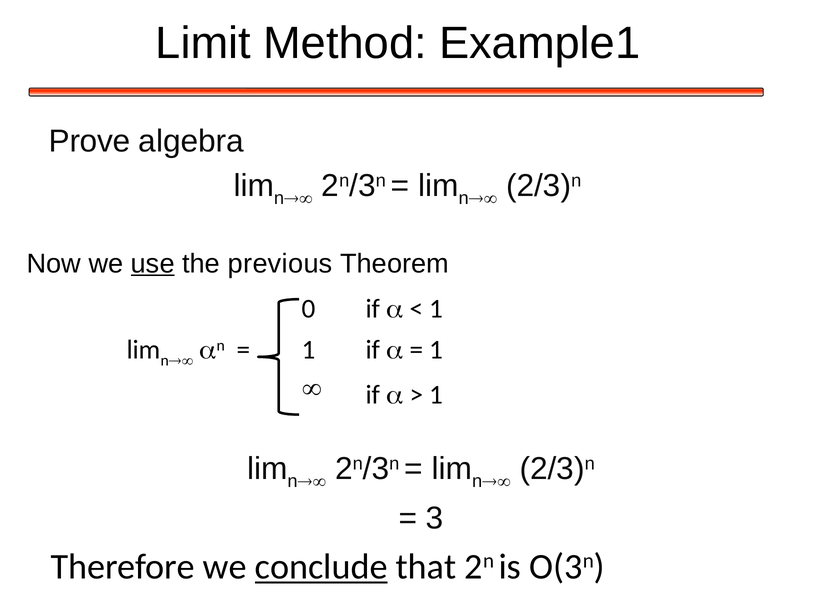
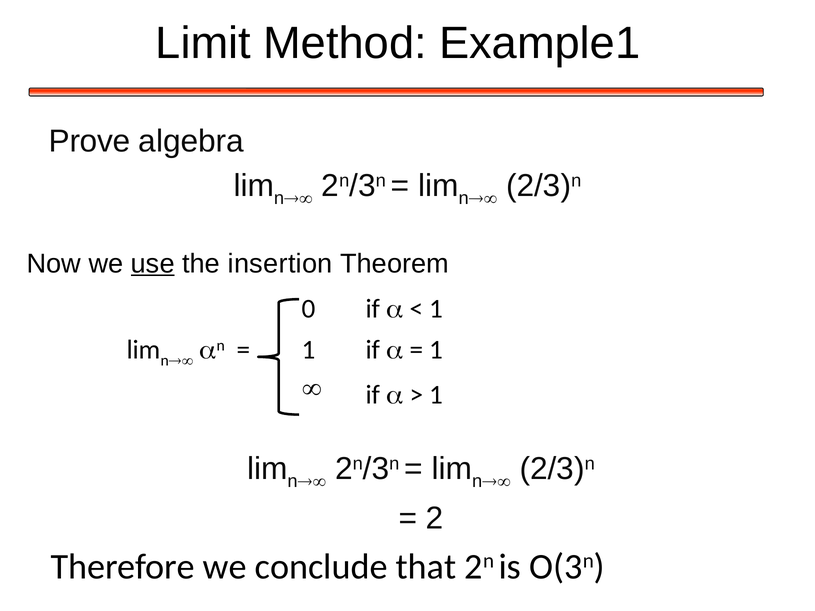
previous: previous -> insertion (280, 264)
3: 3 -> 2 (435, 519)
conclude underline: present -> none (321, 567)
